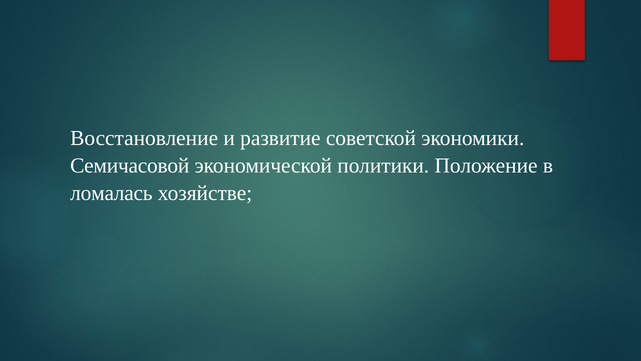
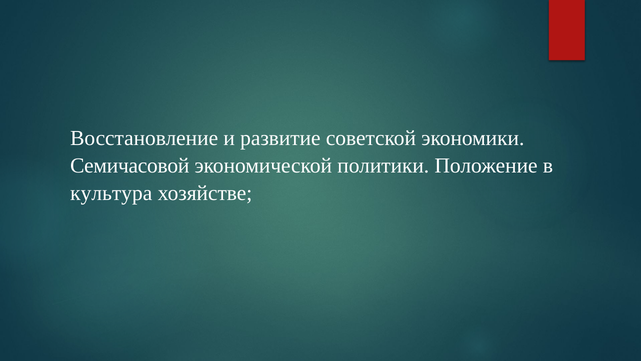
ломалась: ломалась -> культура (111, 193)
